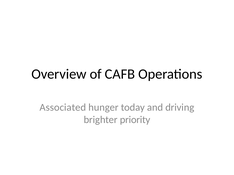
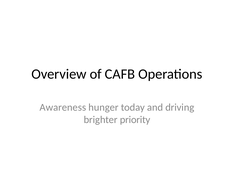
Associated: Associated -> Awareness (63, 108)
